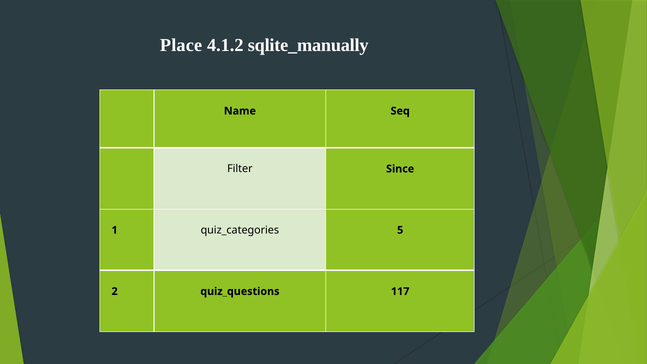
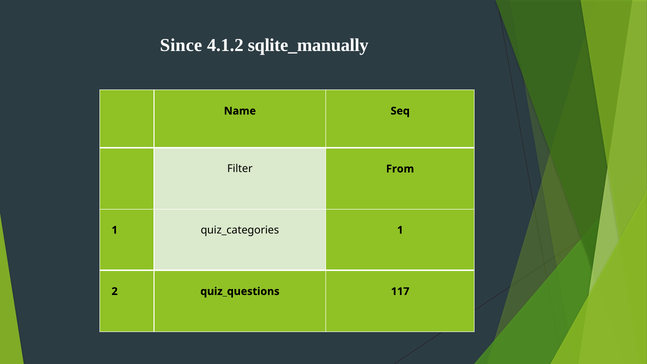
Place: Place -> Since (181, 45)
Since: Since -> From (400, 169)
5: 5 -> 1 (400, 230)
